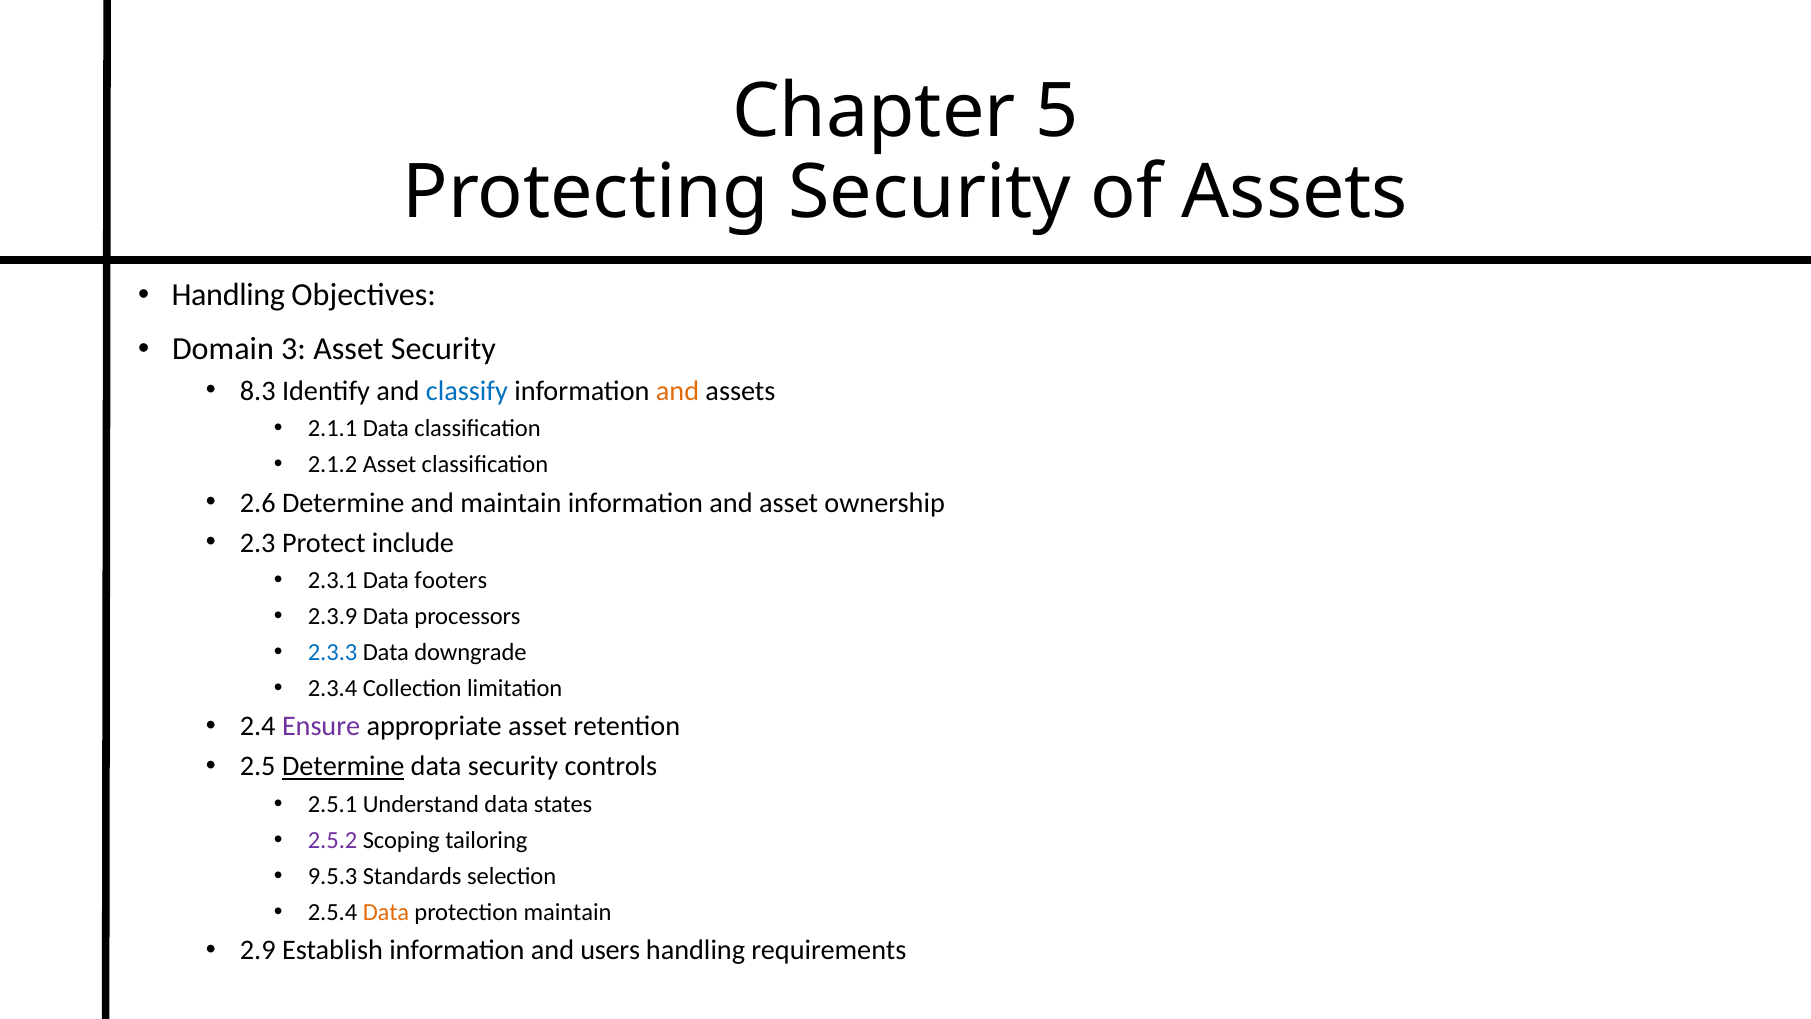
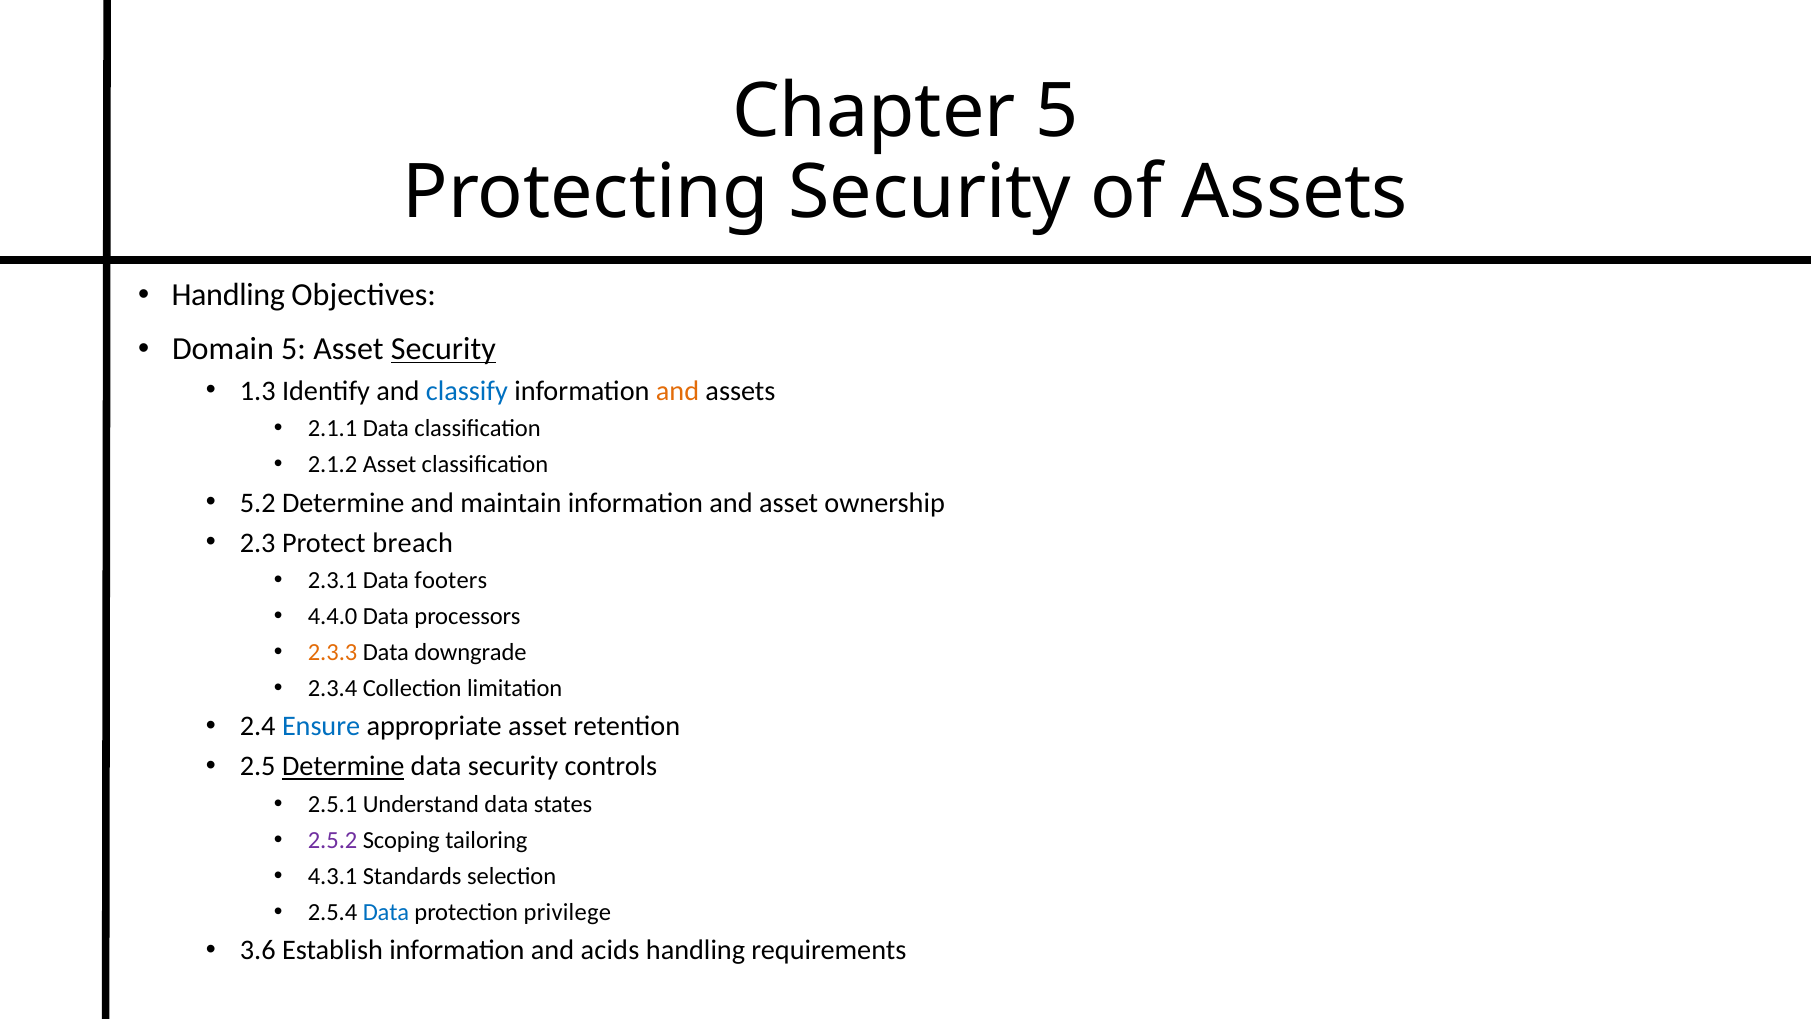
Domain 3: 3 -> 5 (293, 349)
Security underline: none -> present (443, 349)
8.3: 8.3 -> 1.3 (258, 391)
2.6: 2.6 -> 5.2 (258, 503)
include: include -> breach (413, 543)
2.3.9: 2.3.9 -> 4.4.0 (333, 616)
2.3.3 colour: blue -> orange (333, 652)
Ensure colour: purple -> blue (321, 726)
9.5.3: 9.5.3 -> 4.3.1 (333, 876)
Data colour: orange -> blue (386, 912)
protection maintain: maintain -> privilege (567, 912)
2.9: 2.9 -> 3.6 (258, 950)
users: users -> acids (610, 950)
